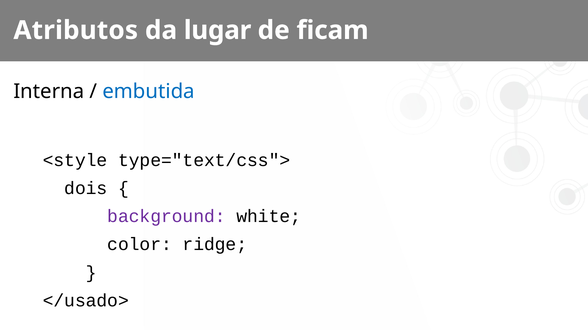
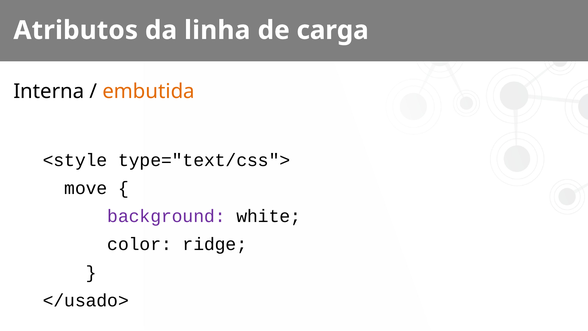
lugar: lugar -> linha (217, 30)
ficam: ficam -> carga (333, 30)
embutida colour: blue -> orange (149, 91)
dois: dois -> move (86, 188)
